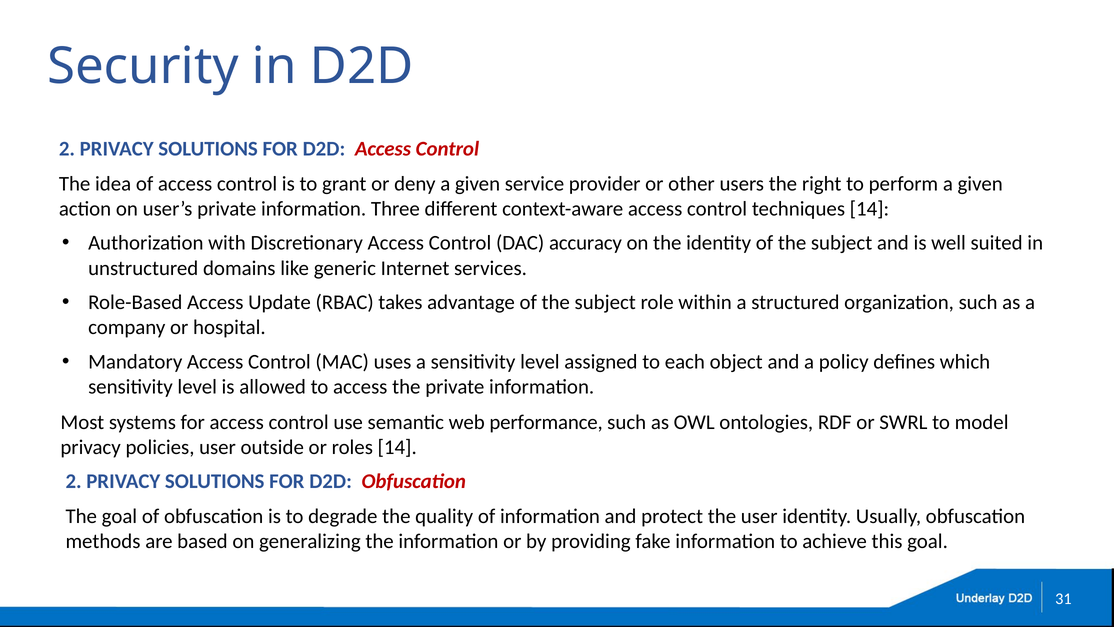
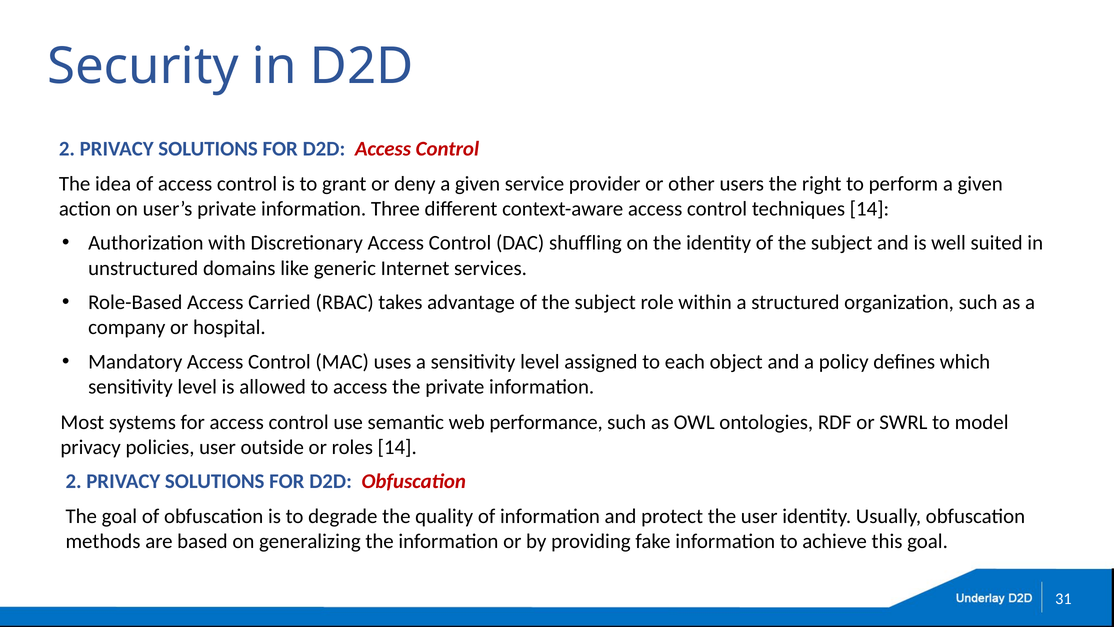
accuracy: accuracy -> shuffling (585, 243)
Update: Update -> Carried (279, 302)
